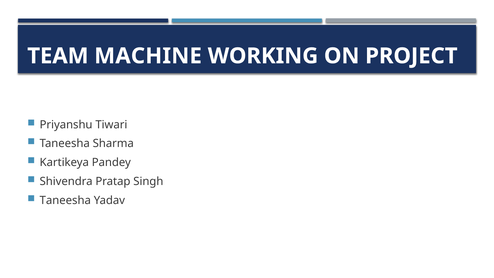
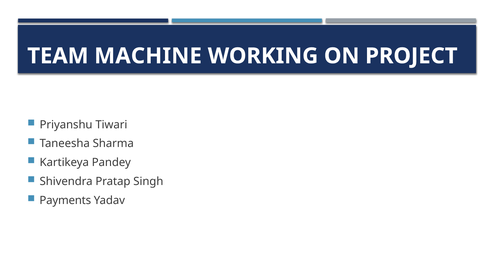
Taneesha: Taneesha -> Payments (65, 200)
